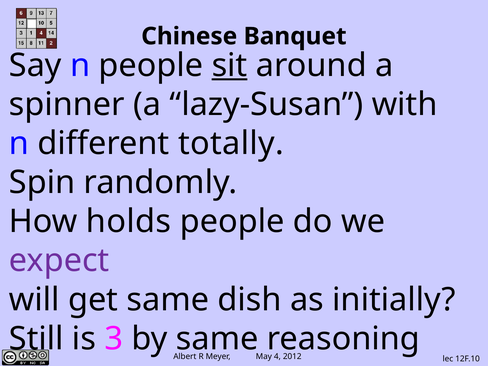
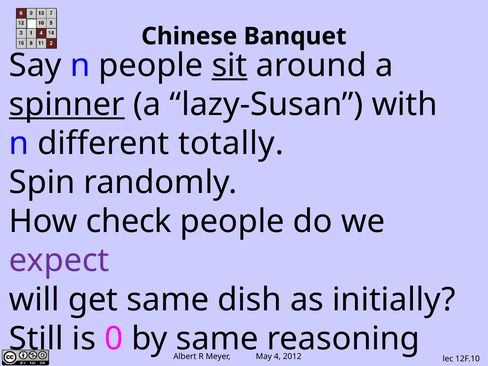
spinner underline: none -> present (67, 104)
holds: holds -> check (129, 222)
3: 3 -> 0 (114, 339)
